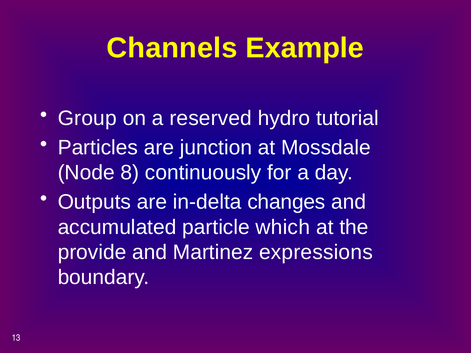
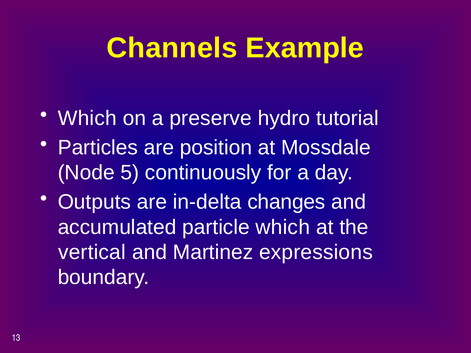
Group: Group -> Which (87, 118)
reserved: reserved -> preserve (211, 118)
junction: junction -> position (216, 148)
8: 8 -> 5 (130, 173)
provide: provide -> vertical (92, 252)
